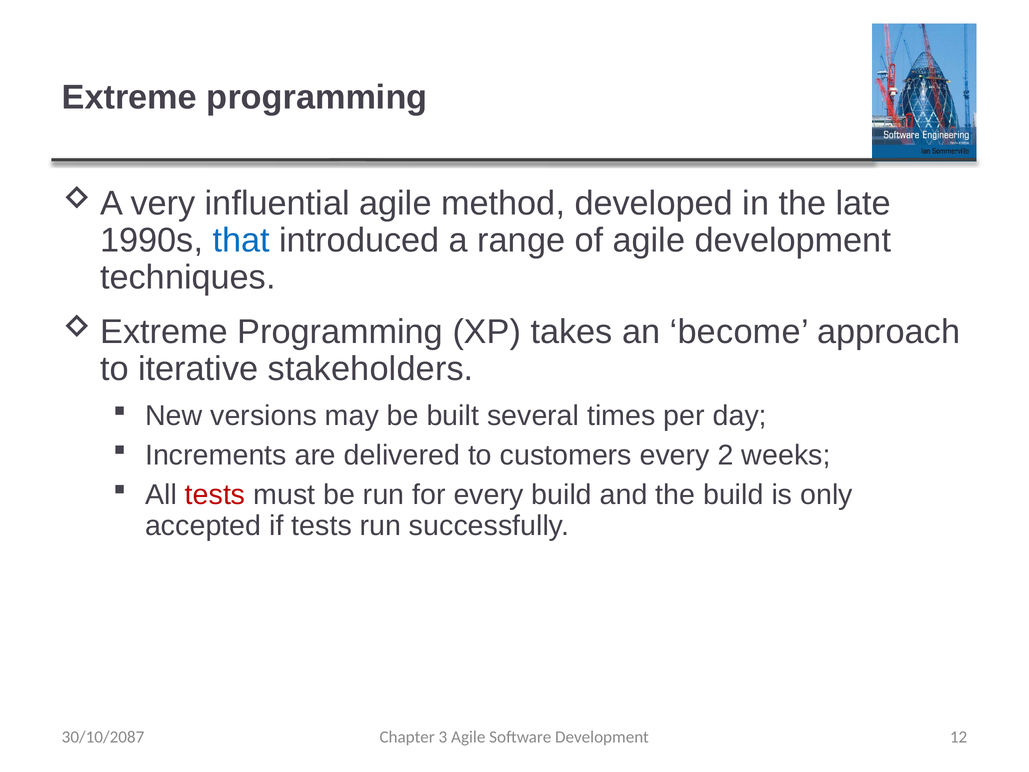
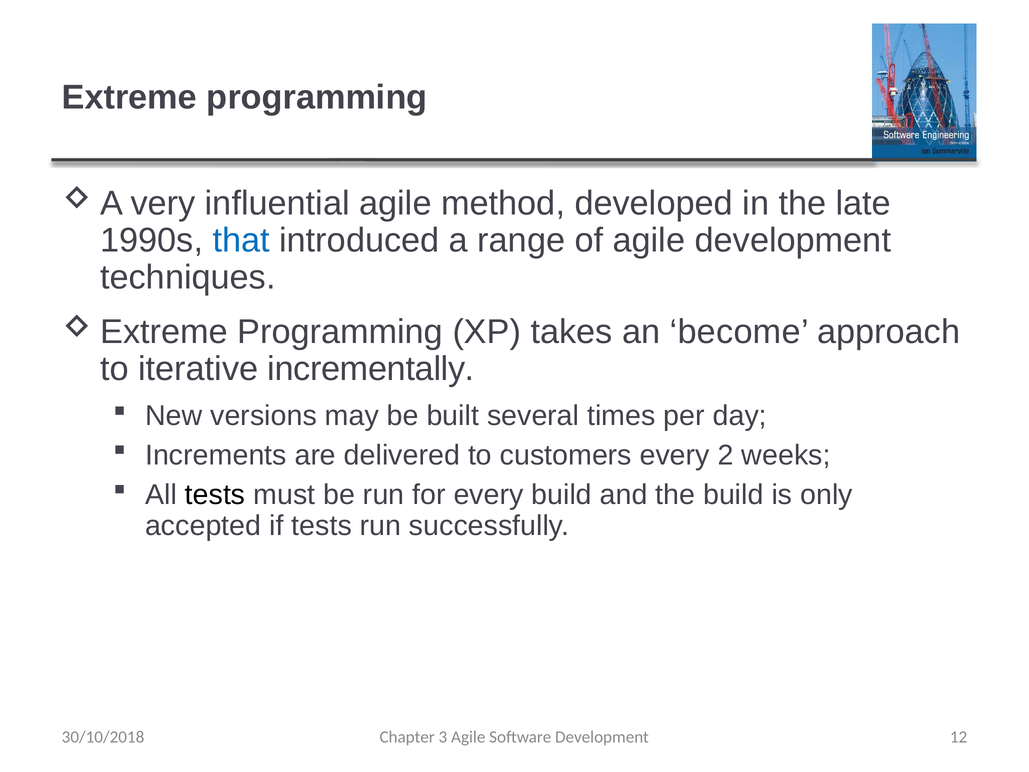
stakeholders: stakeholders -> incrementally (371, 369)
tests colour: red -> black (215, 495)
30/10/2087: 30/10/2087 -> 30/10/2018 (103, 737)
